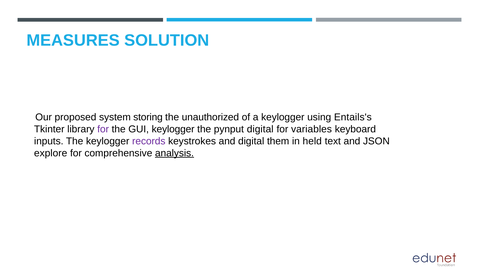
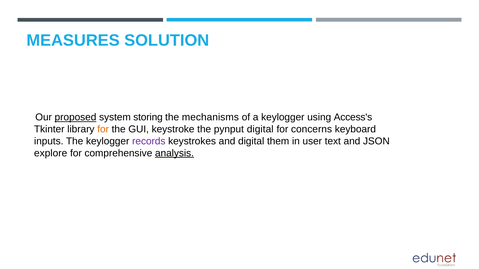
proposed underline: none -> present (75, 117)
unauthorized: unauthorized -> mechanisms (210, 117)
Entails's: Entails's -> Access's (353, 117)
for colour: purple -> orange (103, 129)
GUI keylogger: keylogger -> keystroke (173, 129)
variables: variables -> concerns (312, 129)
held: held -> user (312, 141)
